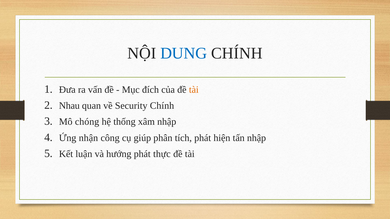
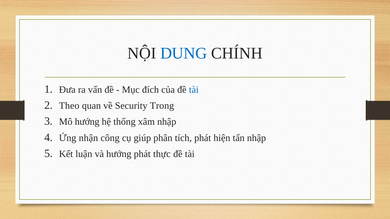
tài colour: orange -> blue (194, 90)
Nhau: Nhau -> Theo (69, 106)
Security Chính: Chính -> Trong (162, 106)
Mô chóng: chóng -> hướng (87, 122)
